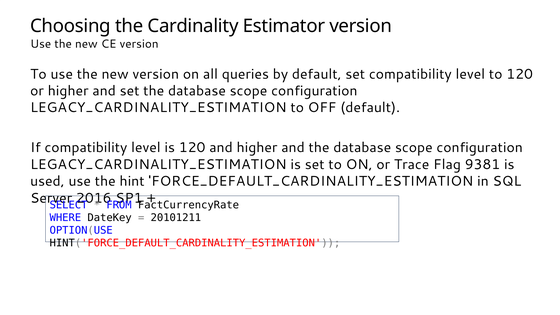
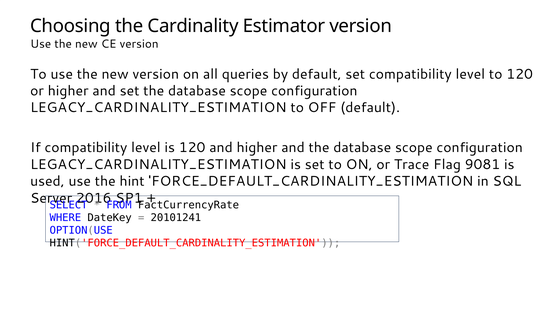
9381: 9381 -> 9081 (482, 164)
20101211: 20101211 -> 20101241 (176, 218)
